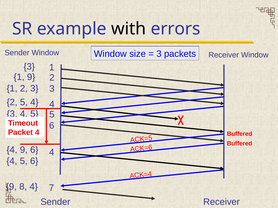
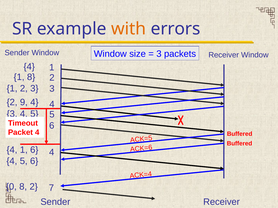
with colour: black -> orange (129, 29)
3: 3 -> 4 (29, 67)
1 9: 9 -> 8 (31, 77)
2 5: 5 -> 9 (24, 103)
4 9: 9 -> 1 (24, 150)
9: 9 -> 0 (11, 187)
8 4: 4 -> 2 (34, 187)
